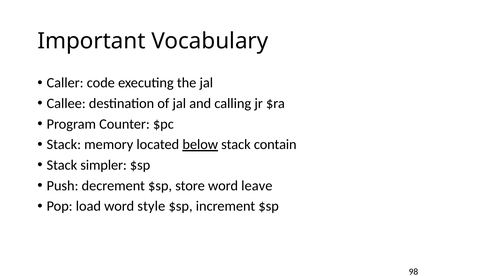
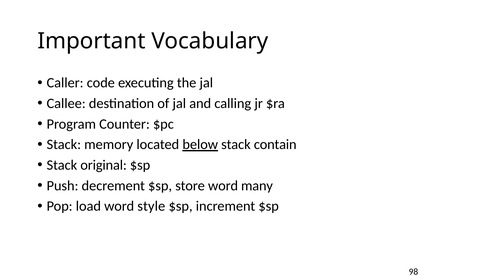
simpler: simpler -> original (104, 165)
leave: leave -> many (257, 186)
